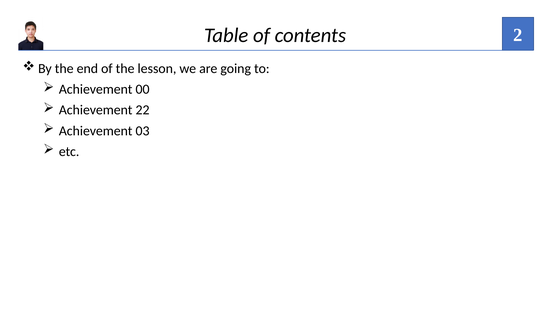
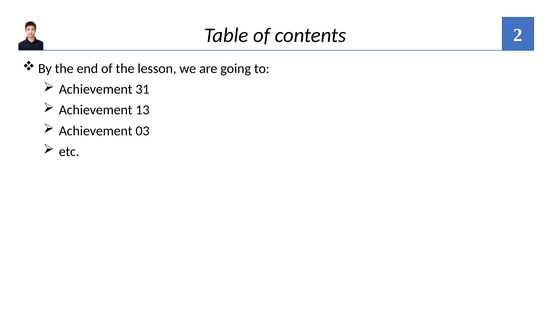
00: 00 -> 31 (143, 89)
22: 22 -> 13 (143, 110)
